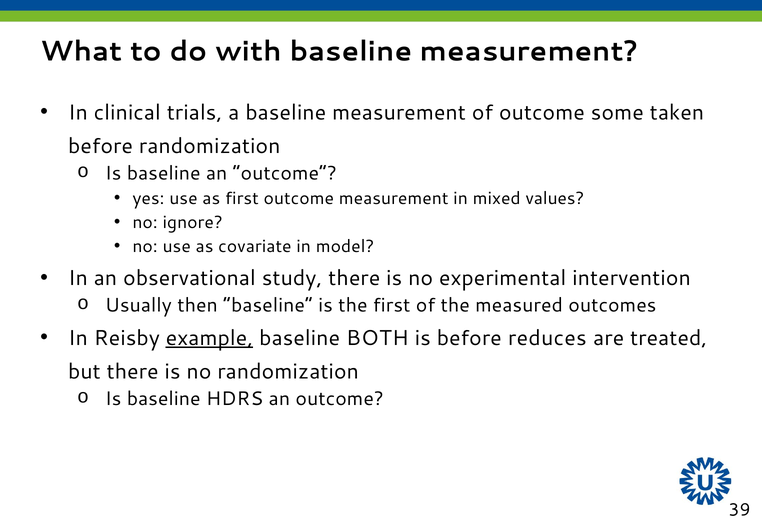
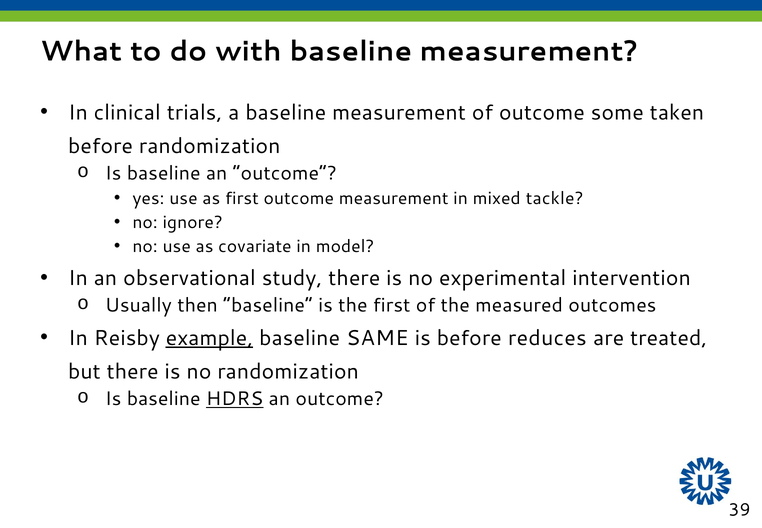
values: values -> tackle (555, 198)
BOTH: BOTH -> SAME (377, 338)
HDRS underline: none -> present (235, 399)
